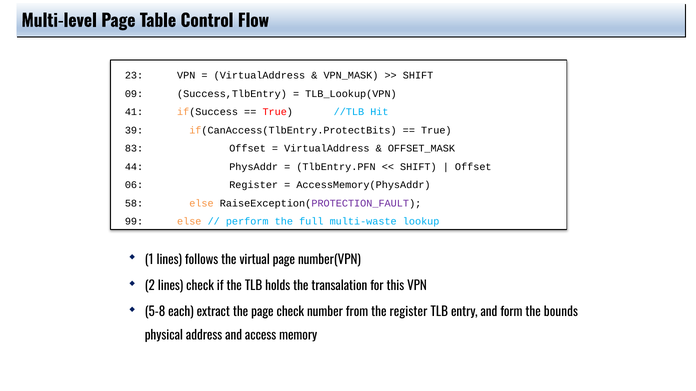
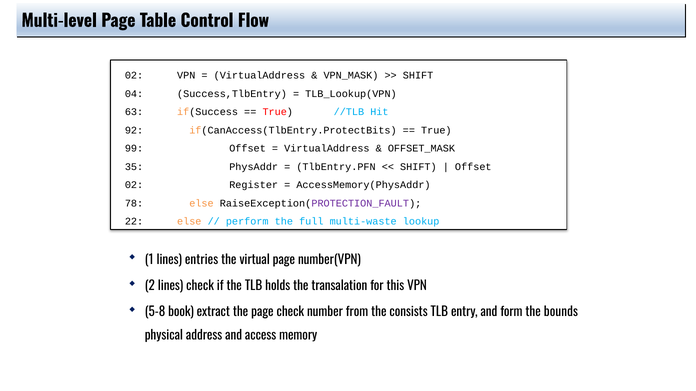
23: 23 -> 02 (134, 76)
09: 09 -> 04 (134, 94)
41: 41 -> 63 (134, 112)
39: 39 -> 92 (134, 130)
83: 83 -> 99 (134, 149)
44: 44 -> 35 (134, 167)
06: 06 -> 02 (134, 185)
58: 58 -> 78 (134, 203)
99: 99 -> 22 (134, 222)
follows: follows -> entries (202, 260)
each: each -> book (181, 312)
the register: register -> consists (409, 312)
